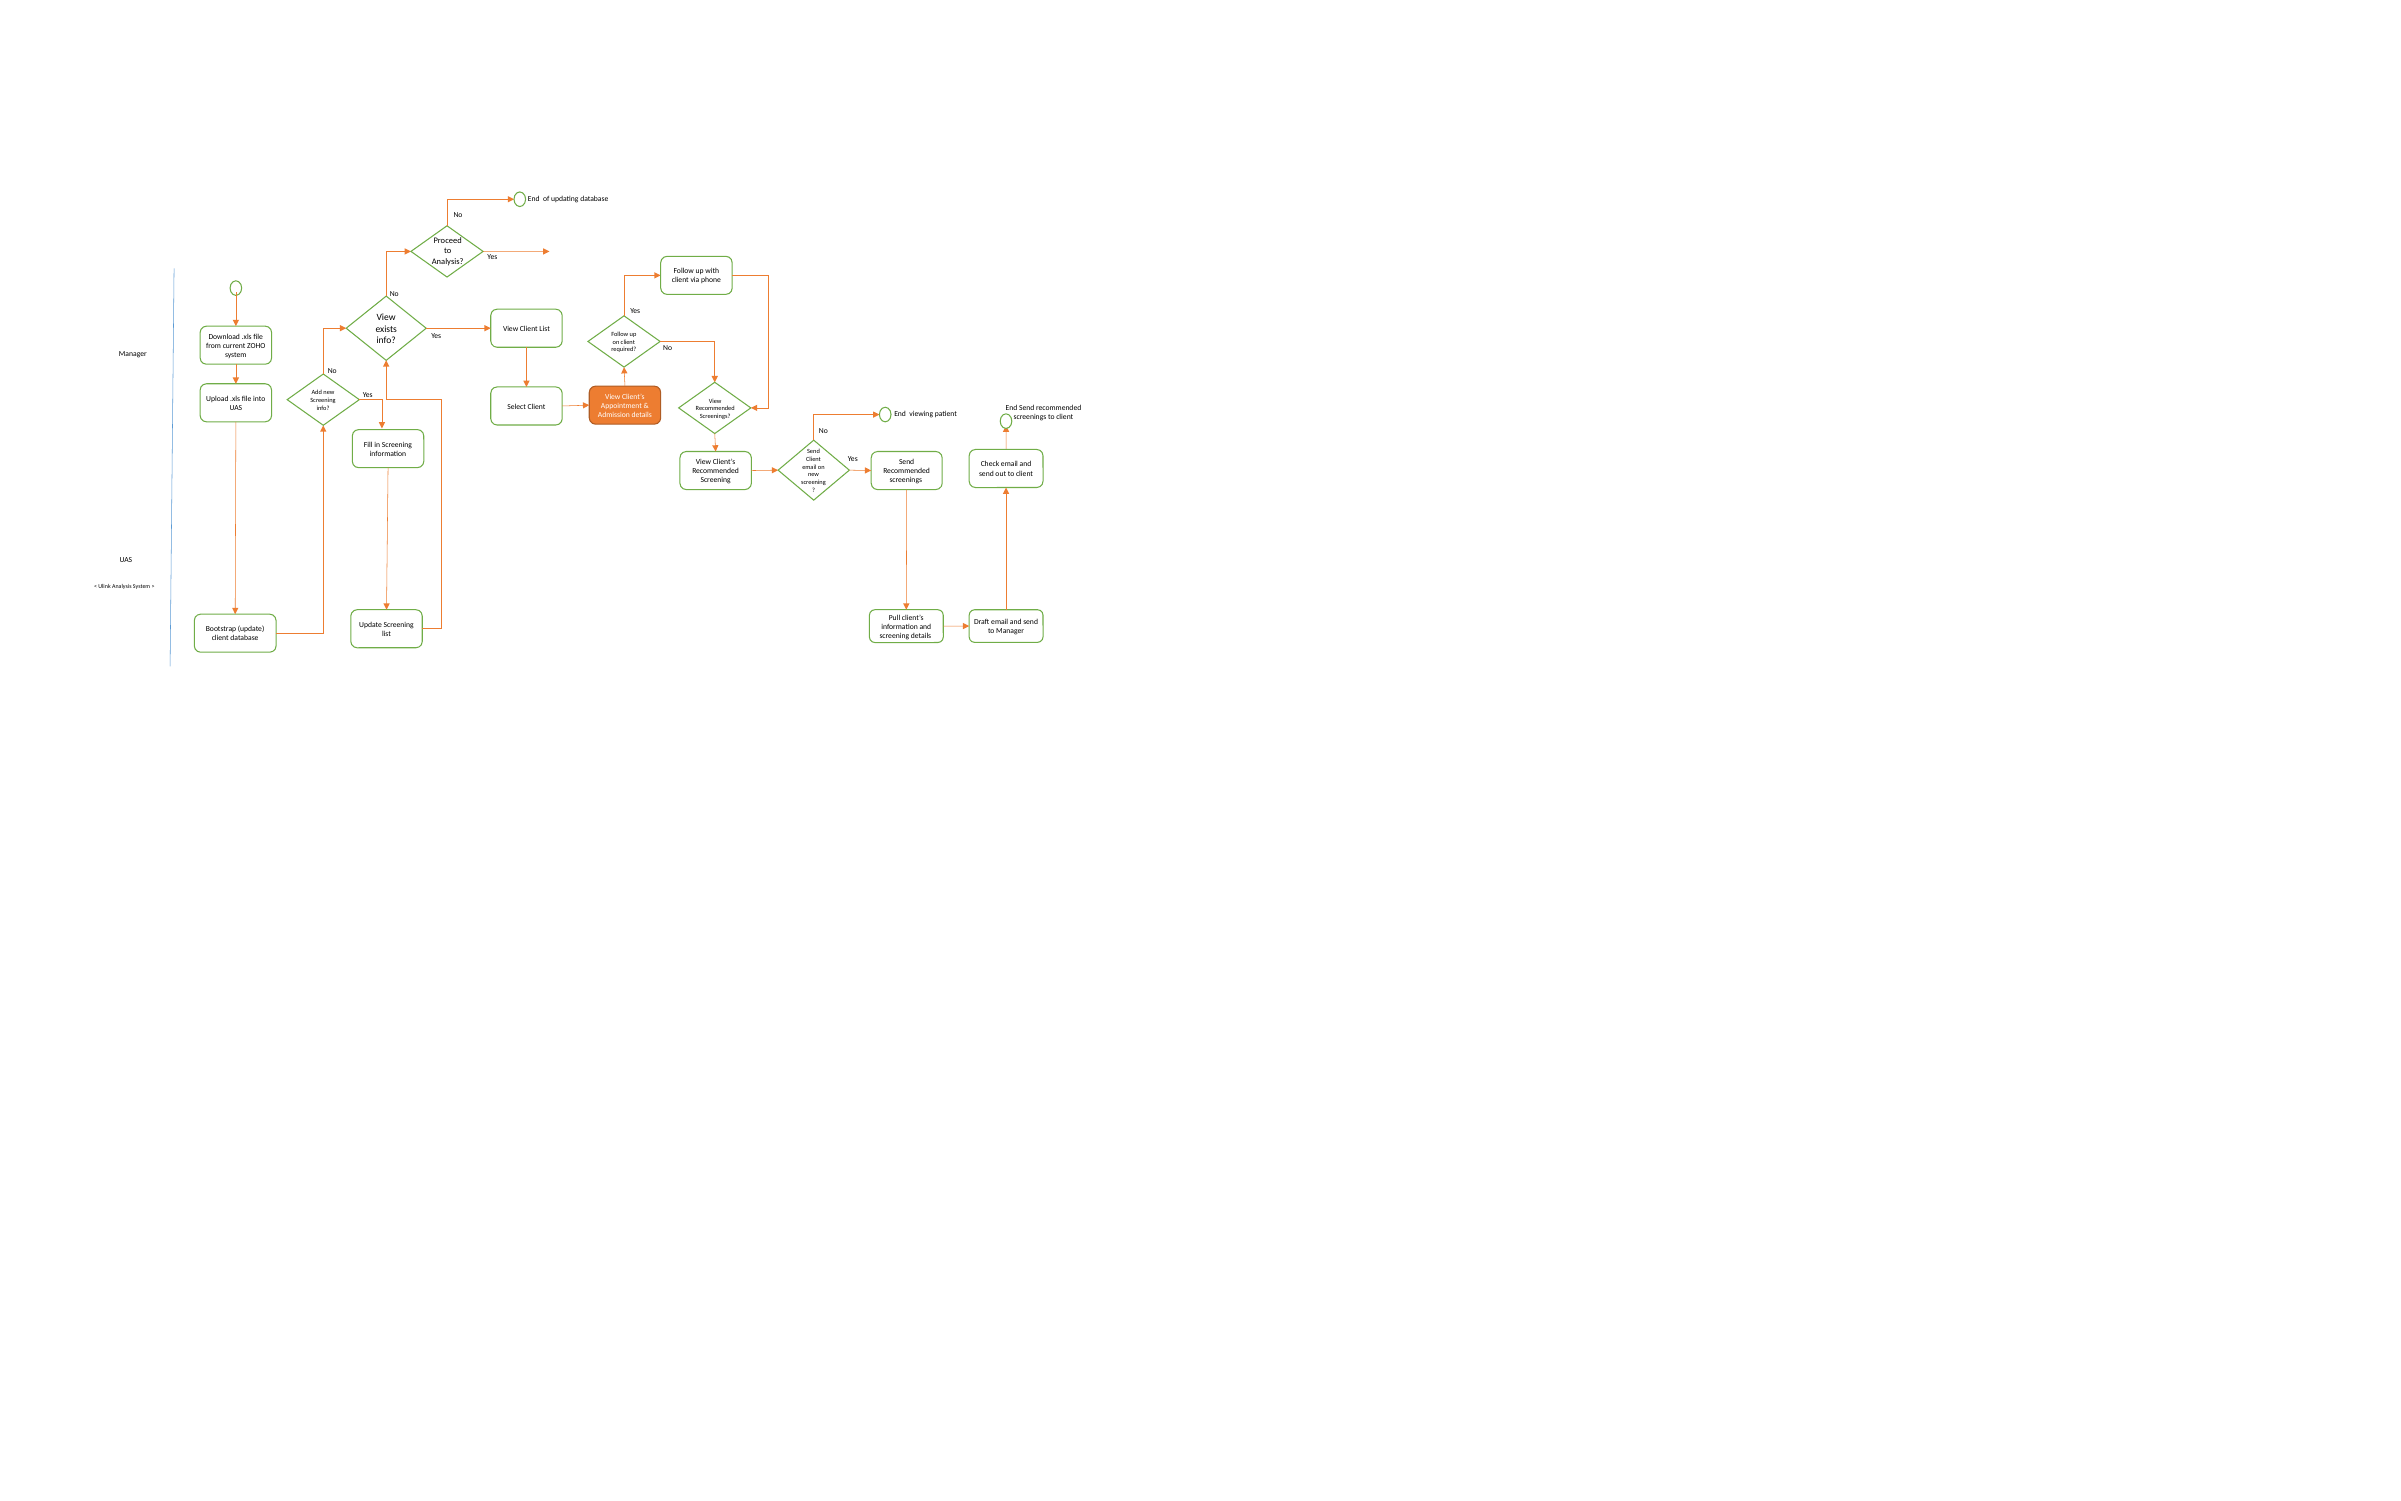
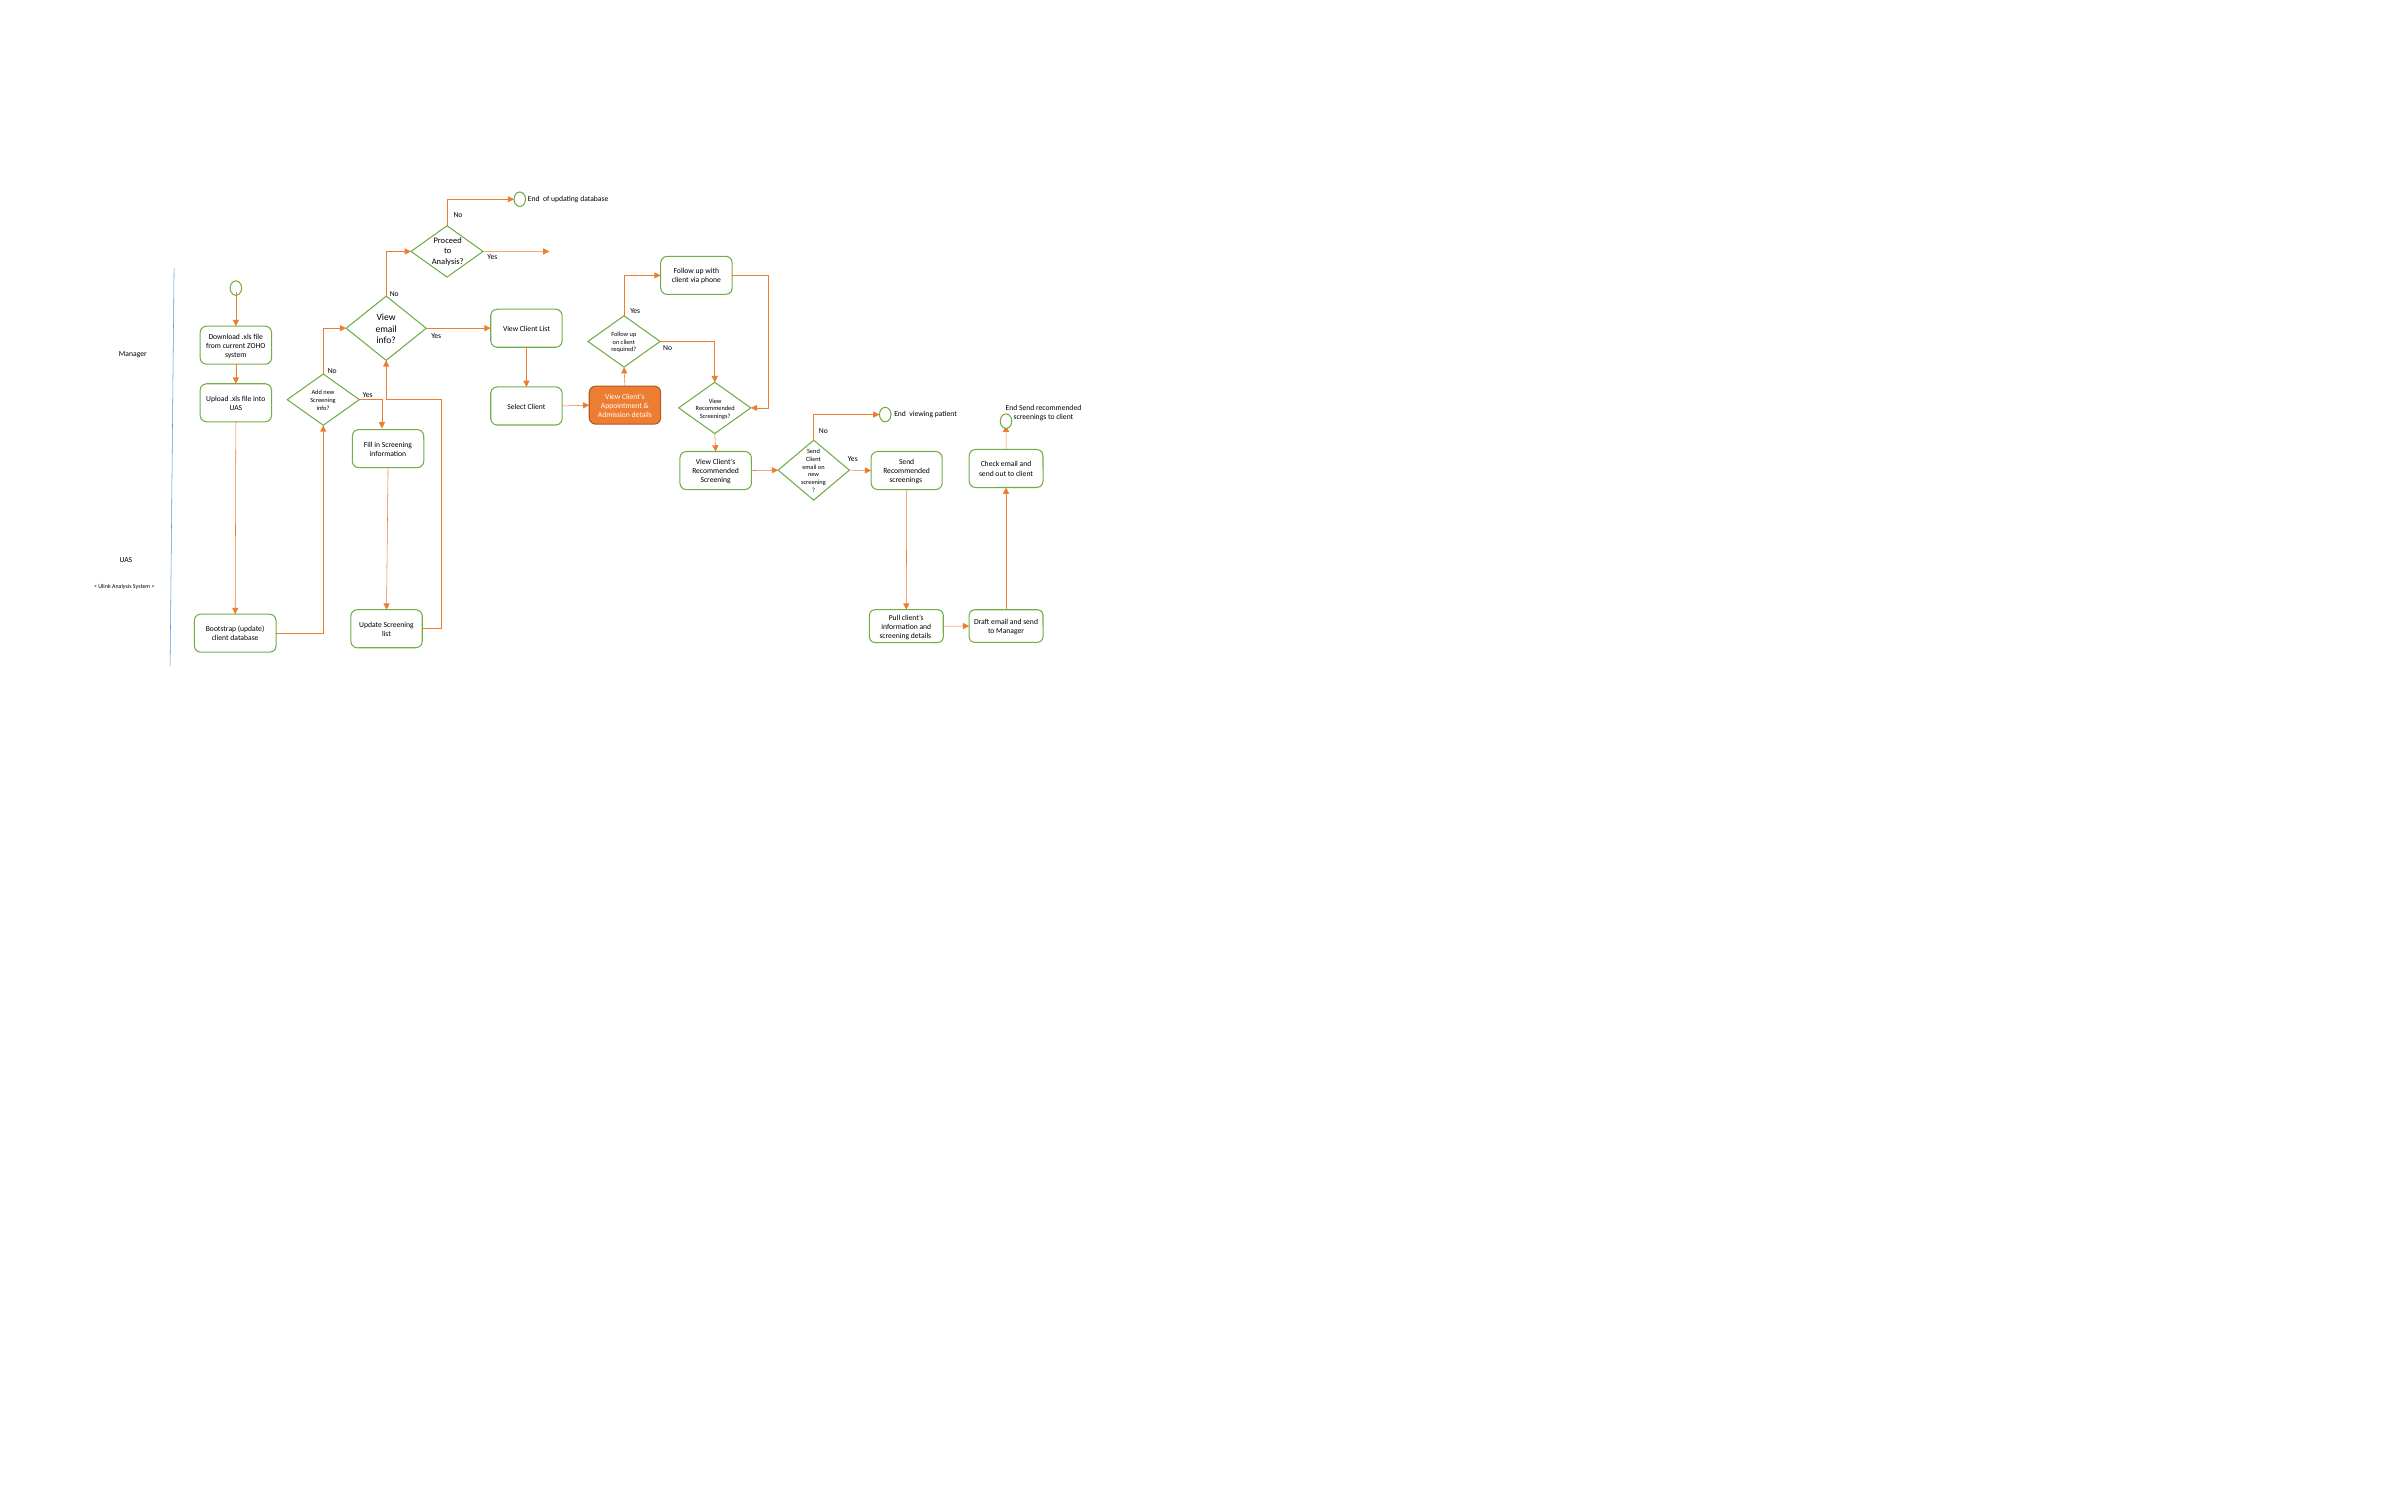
exists: exists -> email (386, 329)
